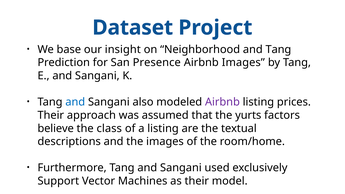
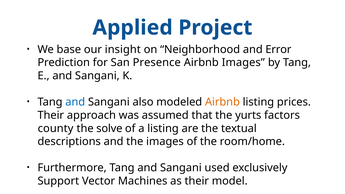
Dataset: Dataset -> Applied (133, 28)
and Tang: Tang -> Error (278, 49)
Airbnb colour: purple -> orange (222, 102)
believe: believe -> county (56, 128)
class: class -> solve (109, 128)
